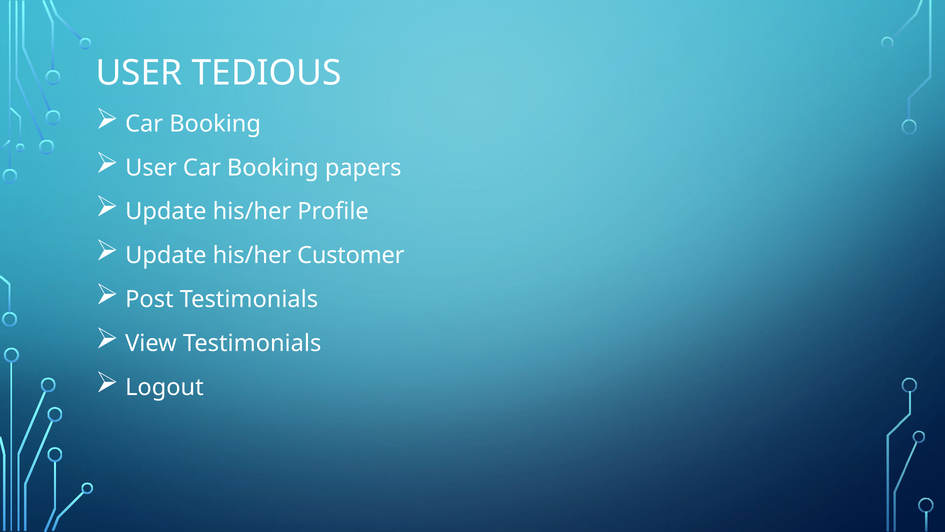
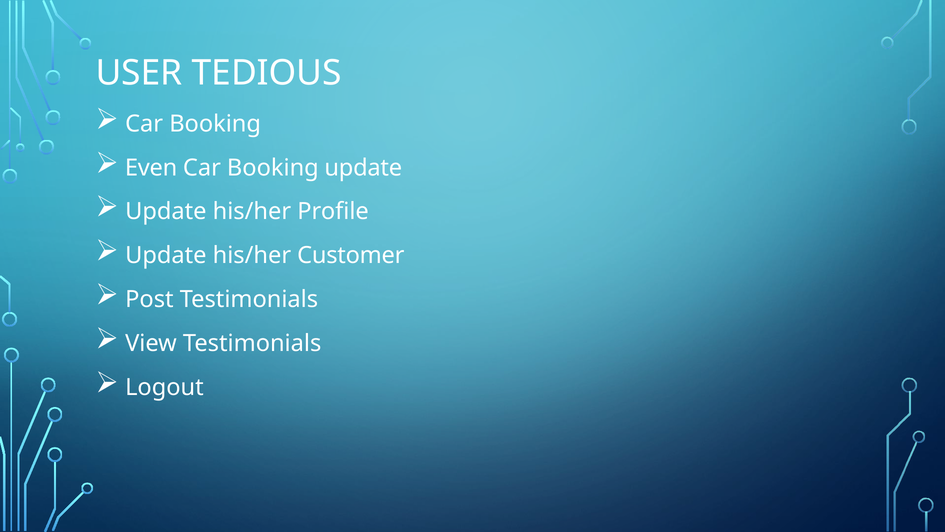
User: User -> Even (151, 168)
Booking papers: papers -> update (363, 168)
